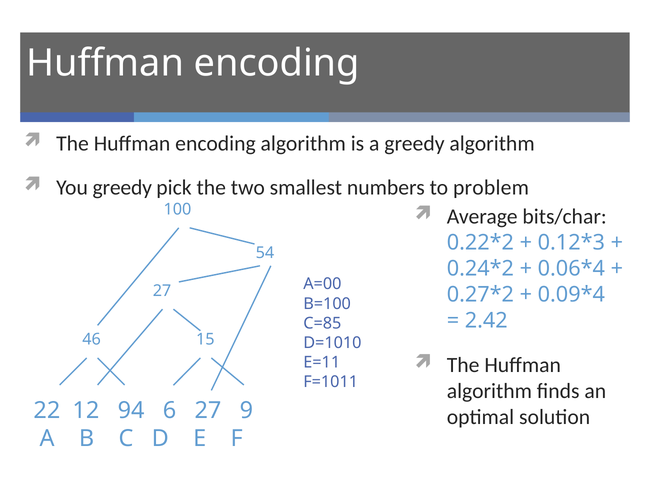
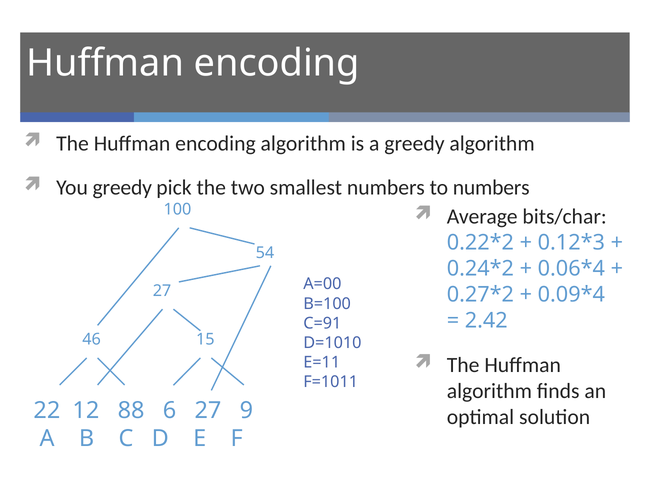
to problem: problem -> numbers (491, 187)
C=85: C=85 -> C=91 (322, 323)
94: 94 -> 88 (131, 410)
